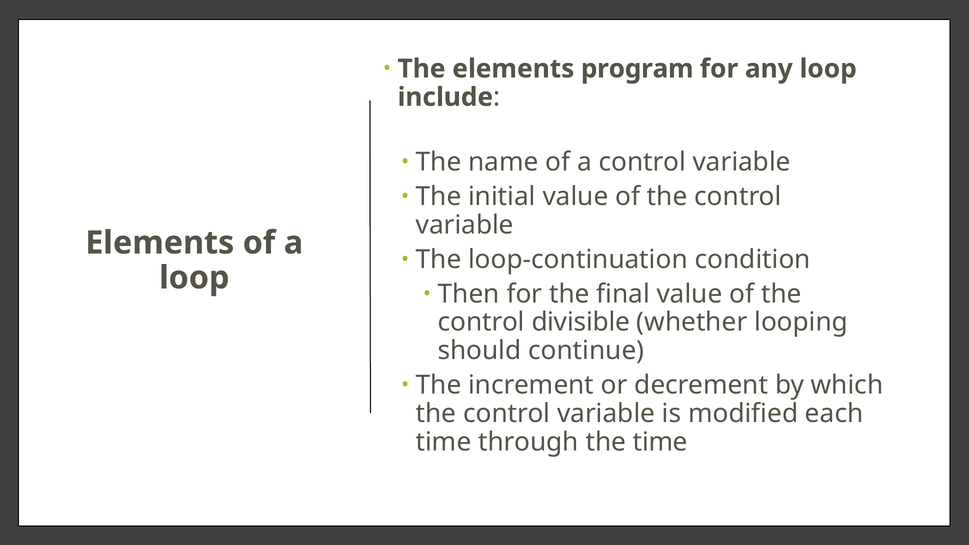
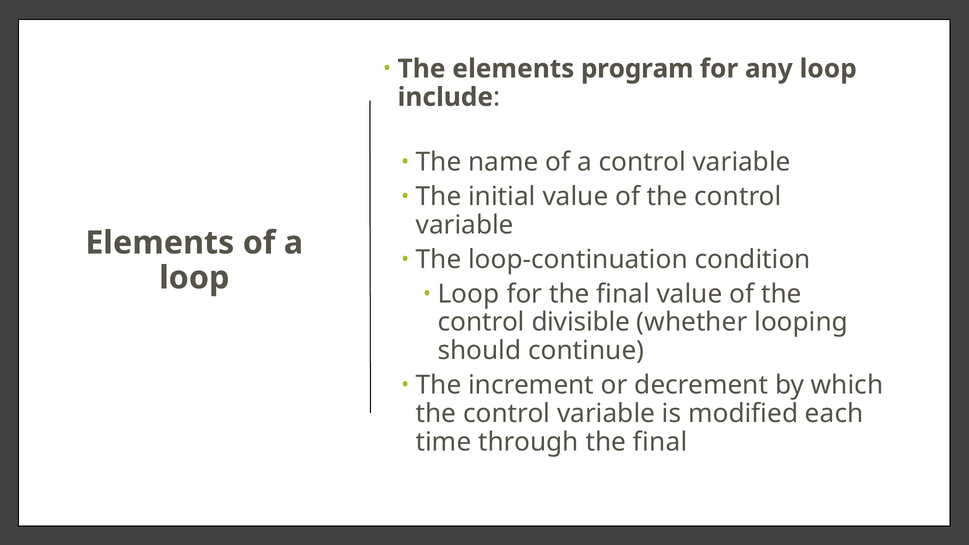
Then: Then -> Loop (469, 294)
through the time: time -> final (660, 442)
